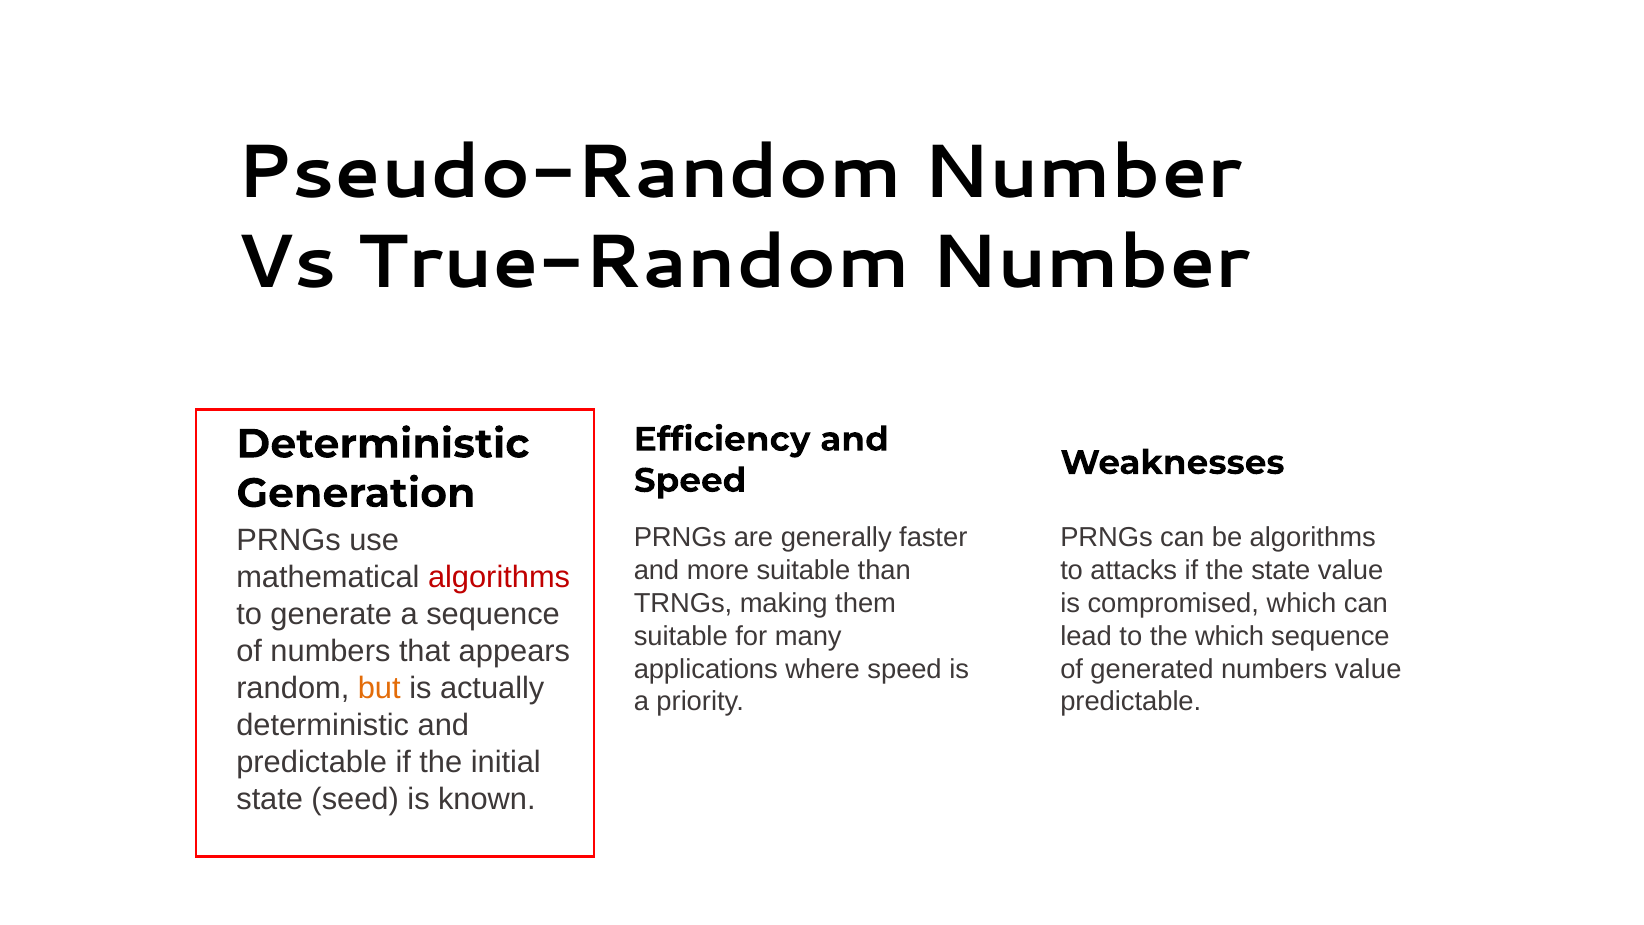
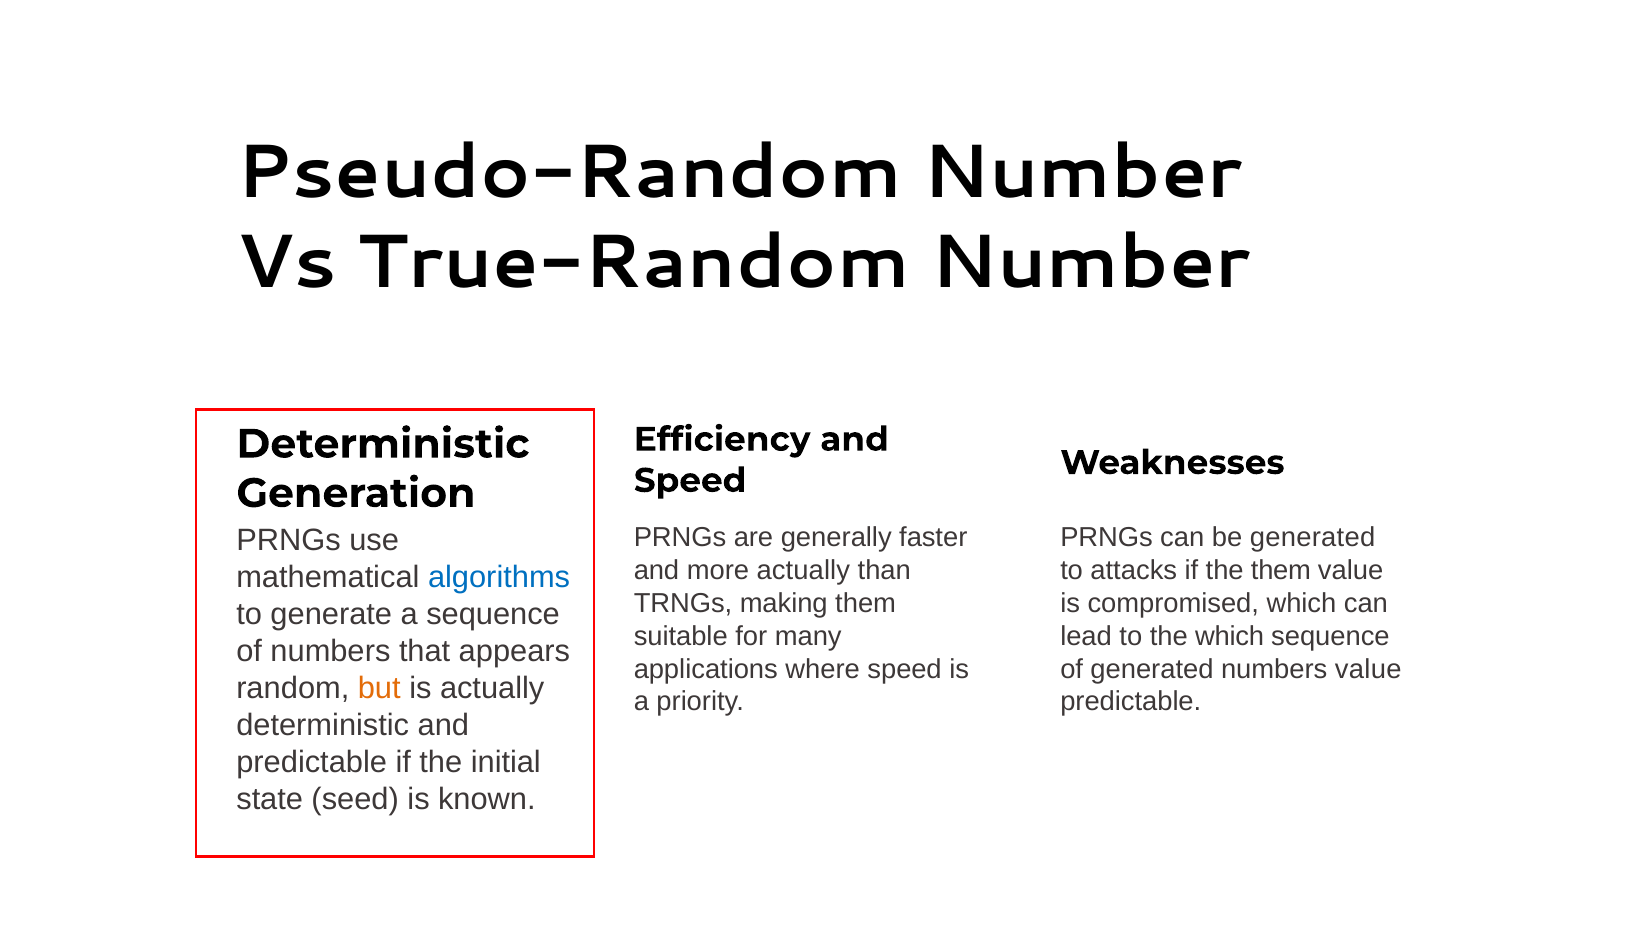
be algorithms: algorithms -> generated (1313, 537)
more suitable: suitable -> actually (803, 570)
the state: state -> them (1281, 570)
algorithms colour: red -> blue (499, 577)
